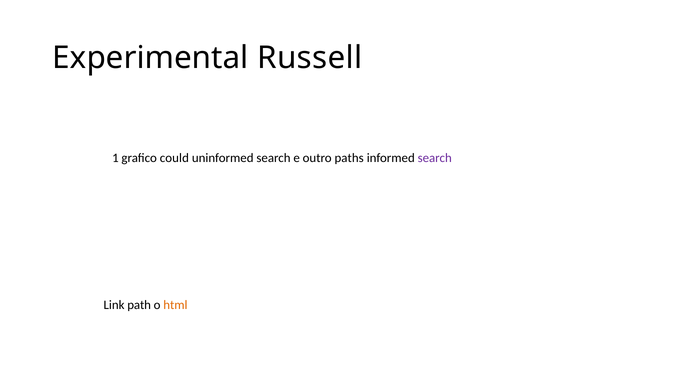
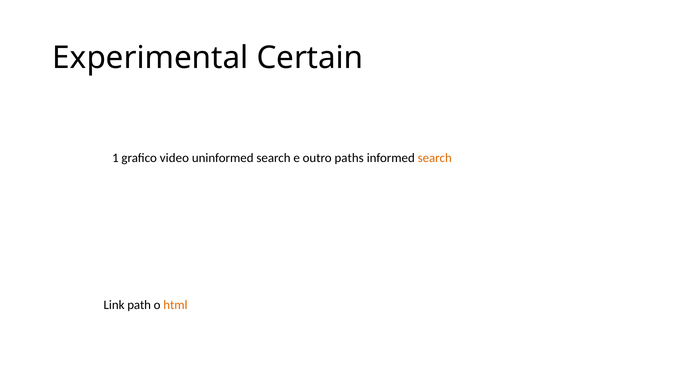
Russell: Russell -> Certain (310, 58)
could: could -> video (174, 158)
search colour: purple -> orange (435, 158)
